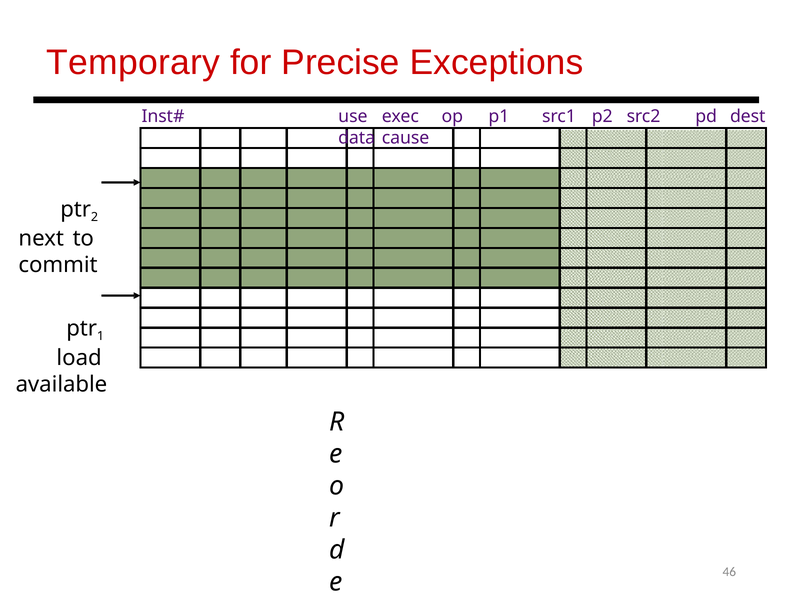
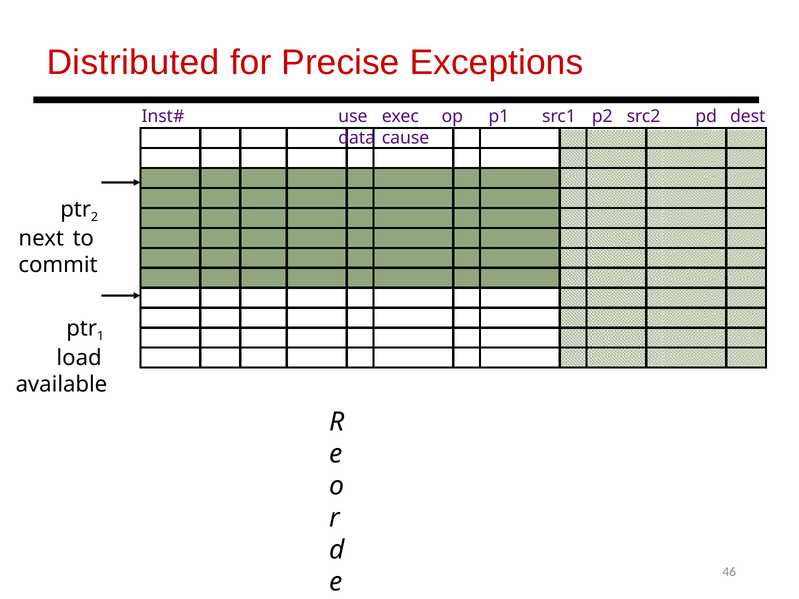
Temporary: Temporary -> Distributed (133, 62)
